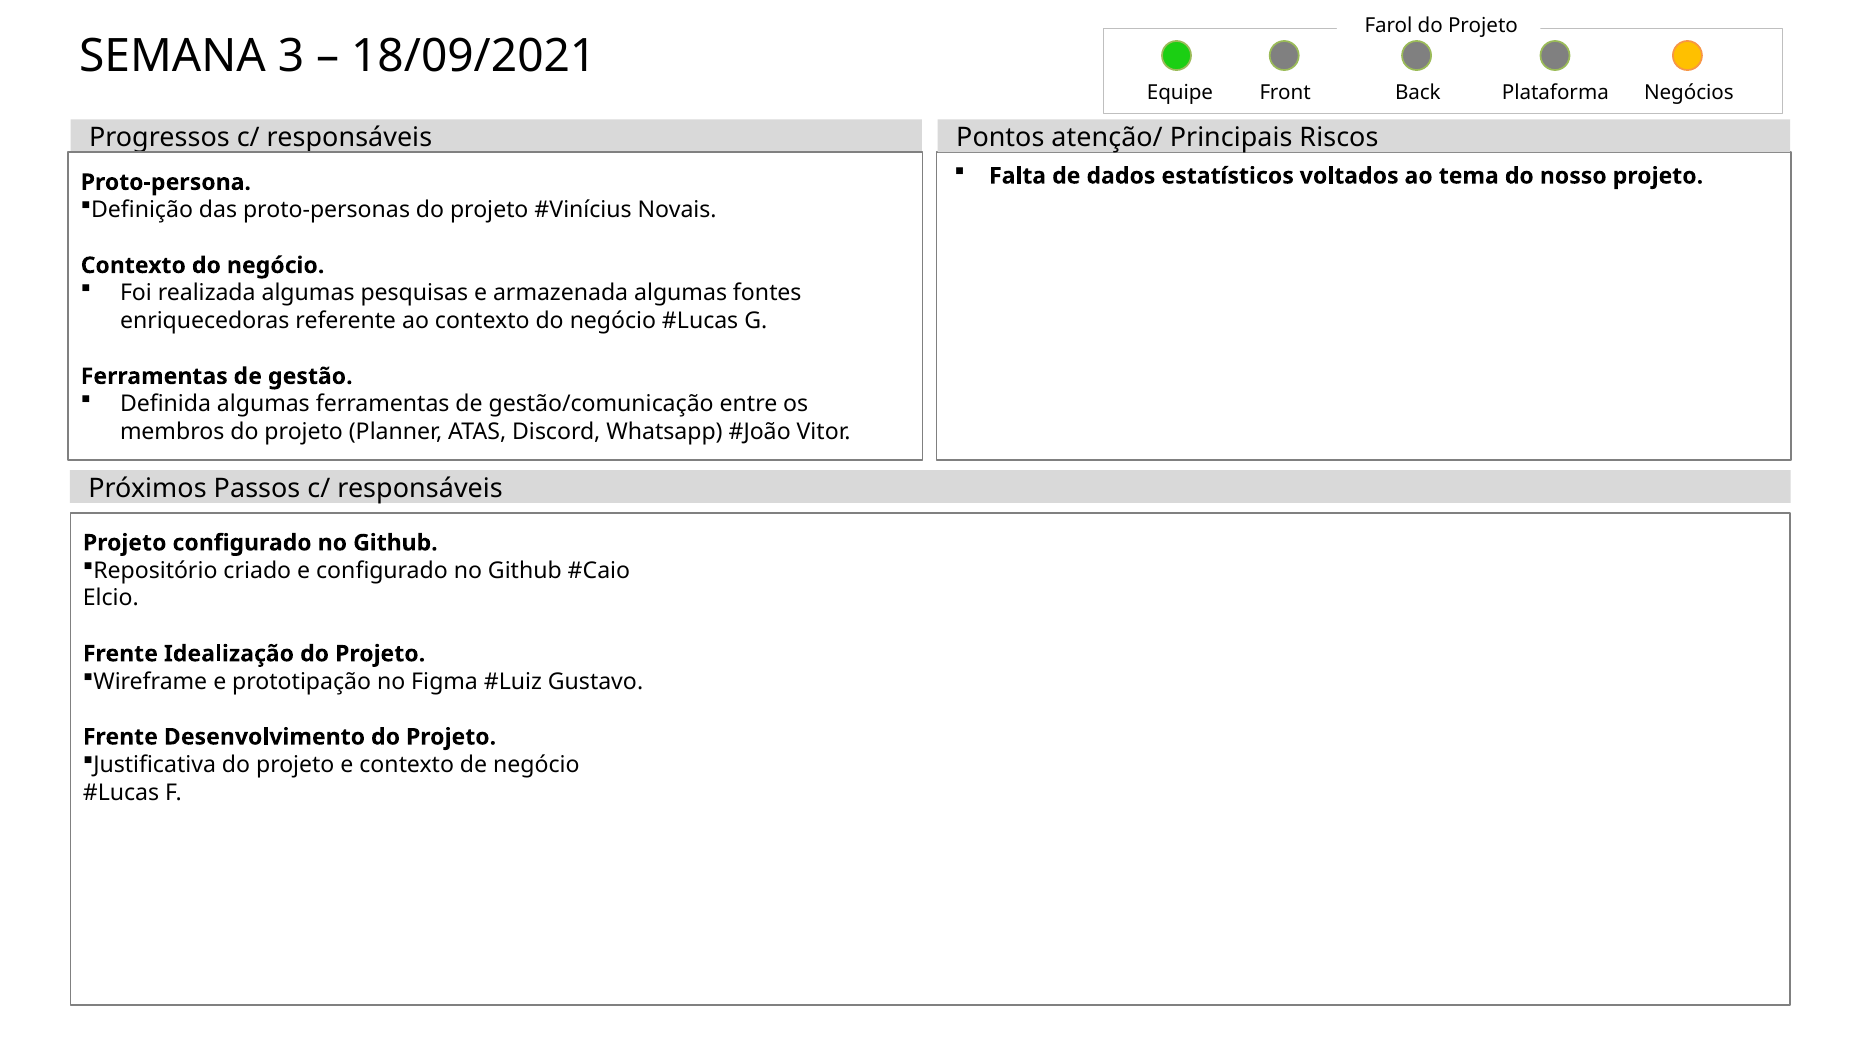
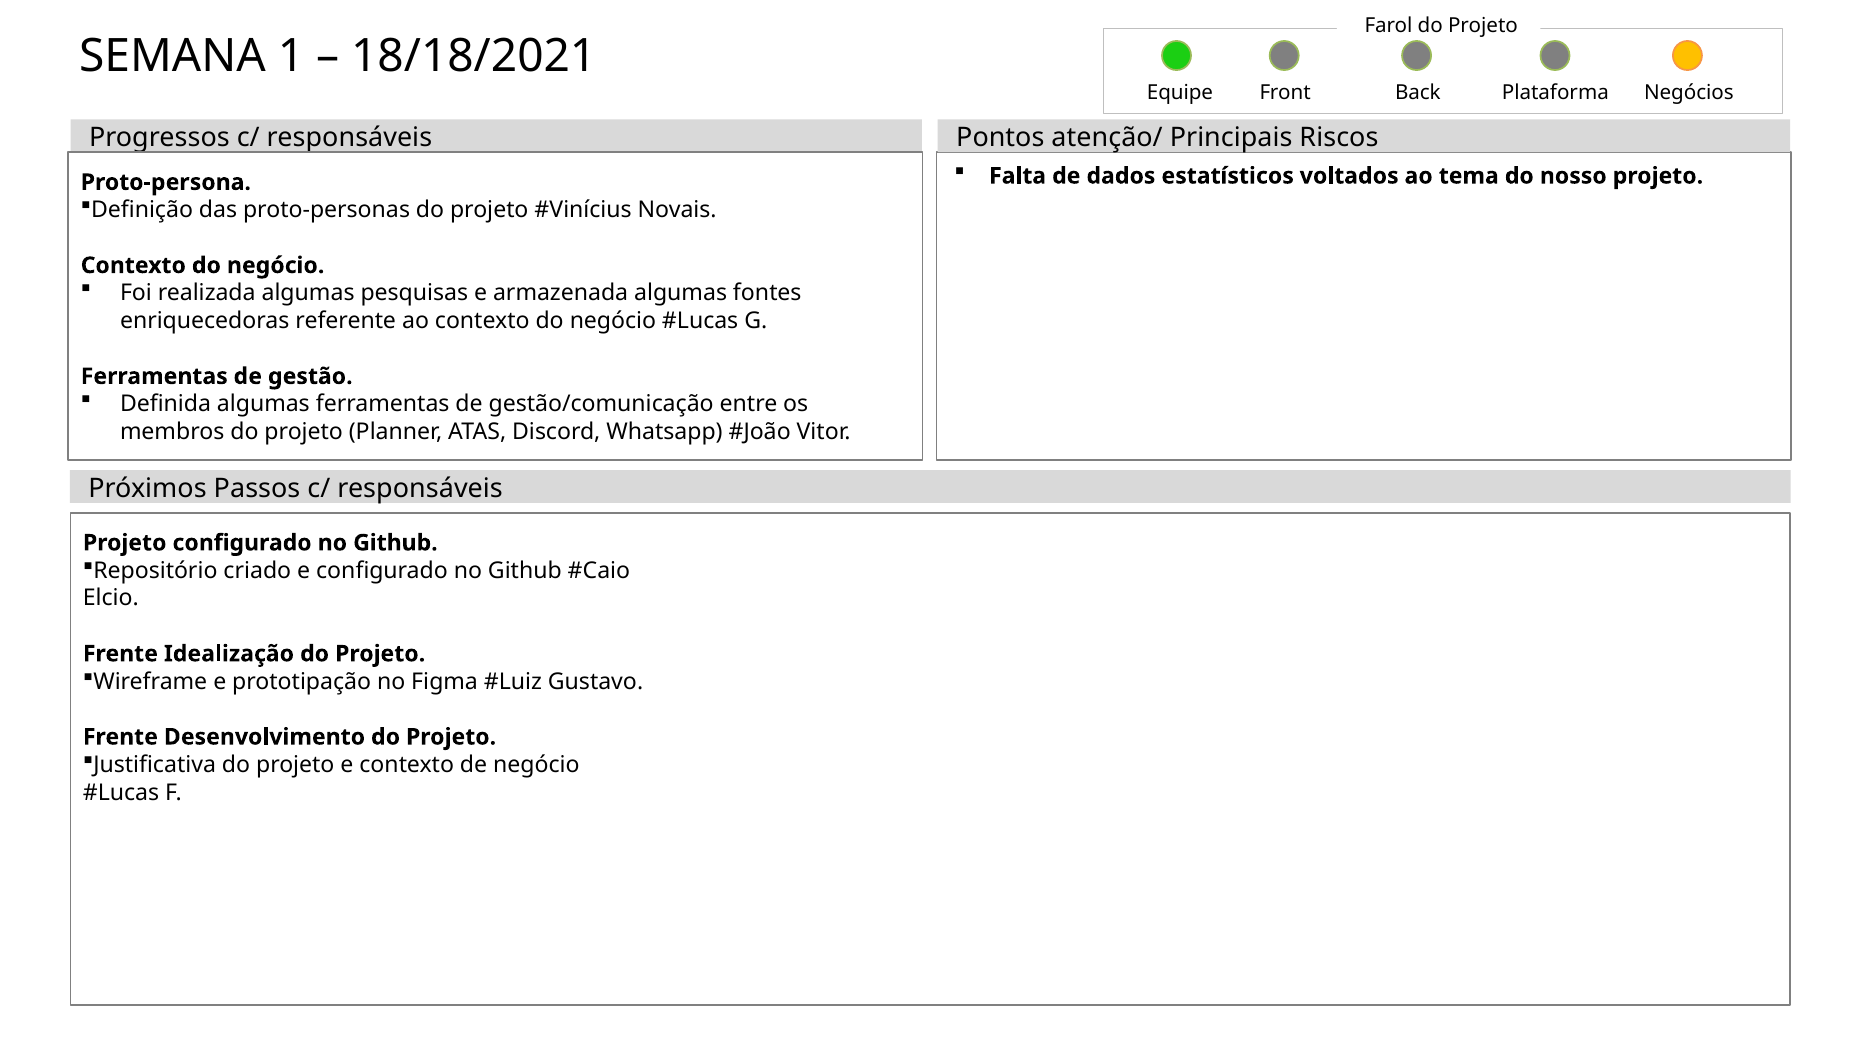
3: 3 -> 1 (291, 57)
18/09/2021: 18/09/2021 -> 18/18/2021 (474, 57)
